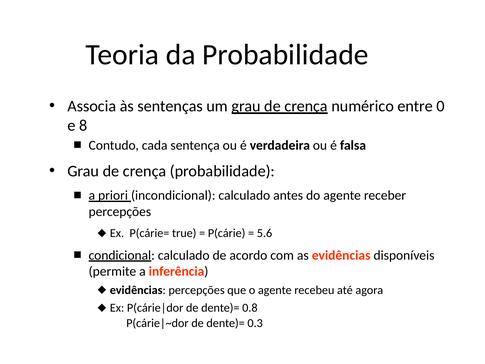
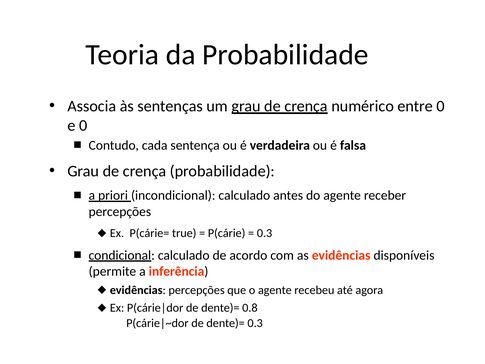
e 8: 8 -> 0 (83, 126)
5.6: 5.6 -> 0.3 (265, 233)
